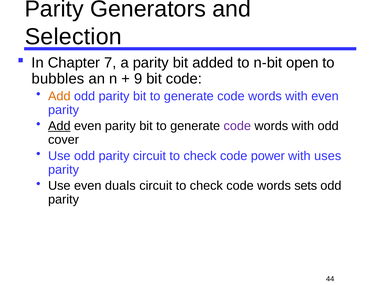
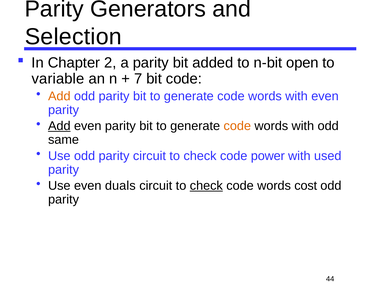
7: 7 -> 2 (110, 63)
bubbles: bubbles -> variable (58, 79)
9: 9 -> 7 (138, 79)
code colour: purple -> orange (237, 126)
cover: cover -> same (64, 139)
uses: uses -> used (328, 156)
check underline: none -> present (206, 185)
sets: sets -> cost (306, 185)
